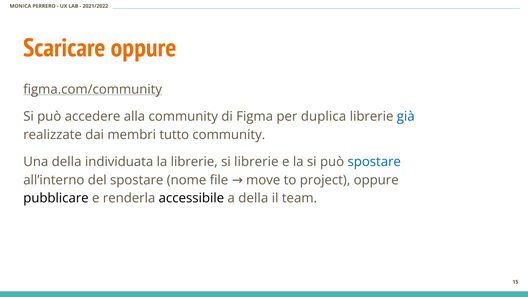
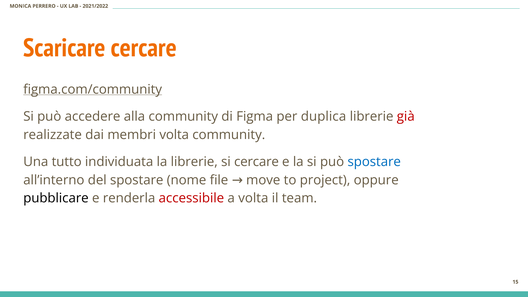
Scaricare oppure: oppure -> cercare (144, 48)
già colour: blue -> red (406, 117)
membri tutto: tutto -> volta (174, 135)
Una della: della -> tutto (67, 162)
si librerie: librerie -> cercare (256, 162)
accessibile colour: black -> red (191, 198)
a della: della -> volta (253, 198)
